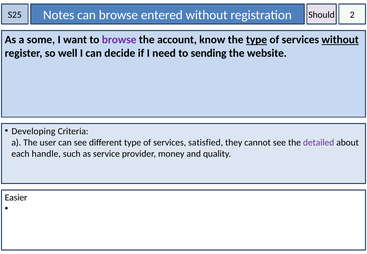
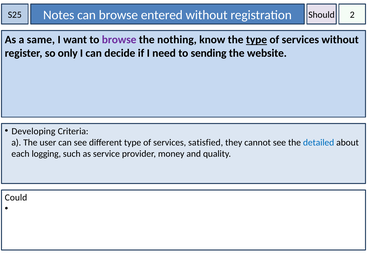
some: some -> same (41, 40)
account: account -> nothing (177, 40)
without underline: present -> none (340, 40)
well: well -> only (68, 53)
detailed colour: purple -> blue (319, 142)
handle: handle -> logging (46, 154)
Easier: Easier -> Could (16, 198)
